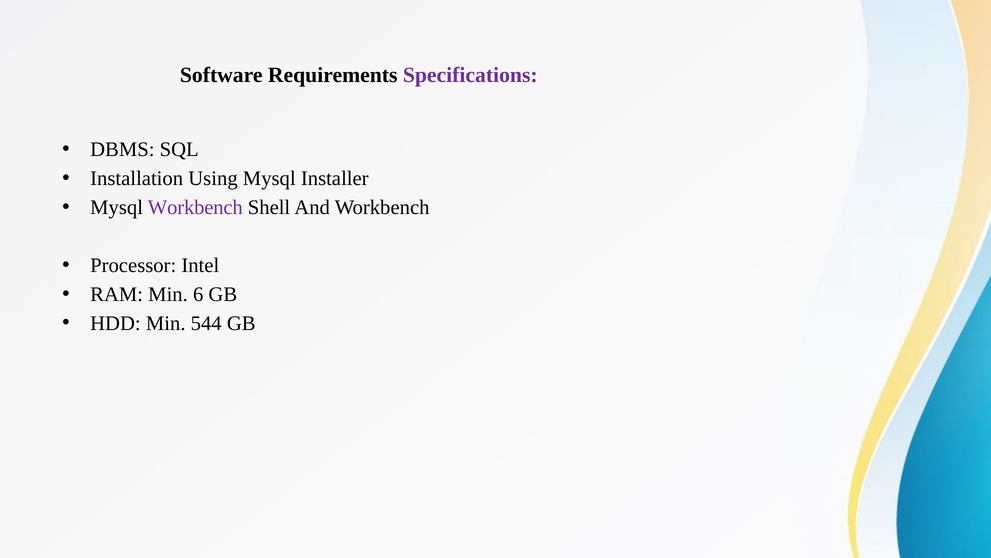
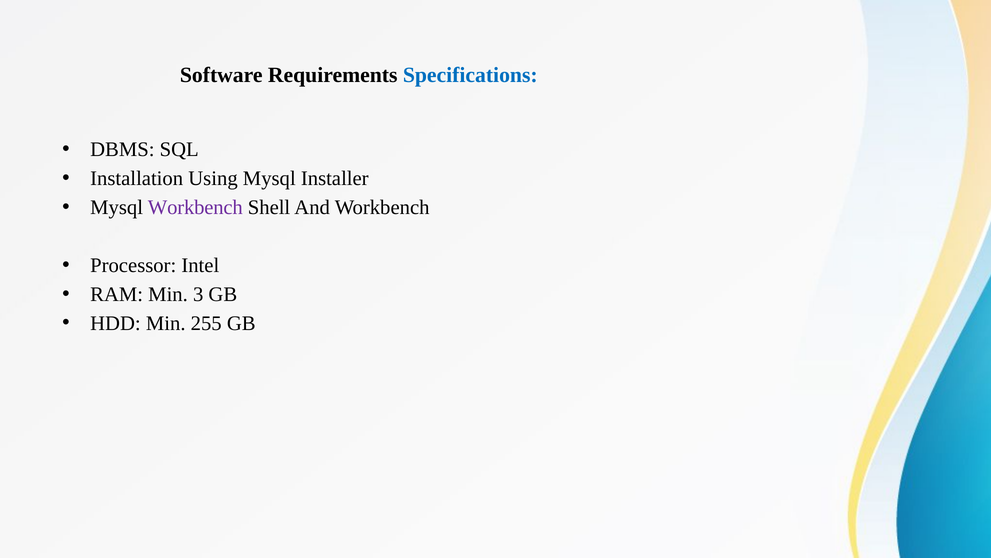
Specifications colour: purple -> blue (470, 75)
6: 6 -> 3 (198, 294)
544: 544 -> 255 (206, 323)
